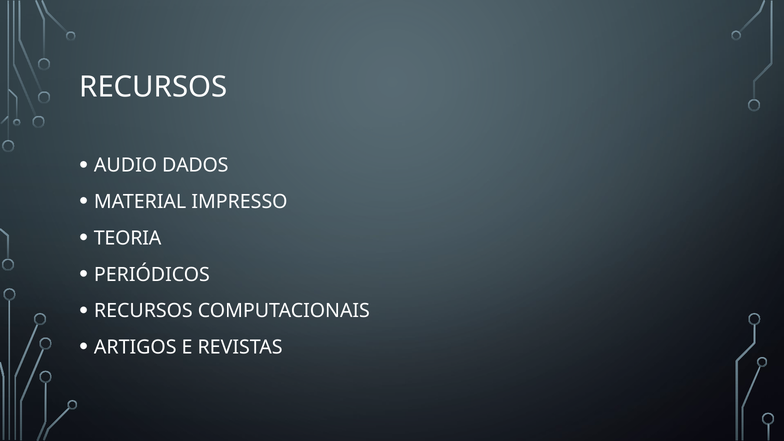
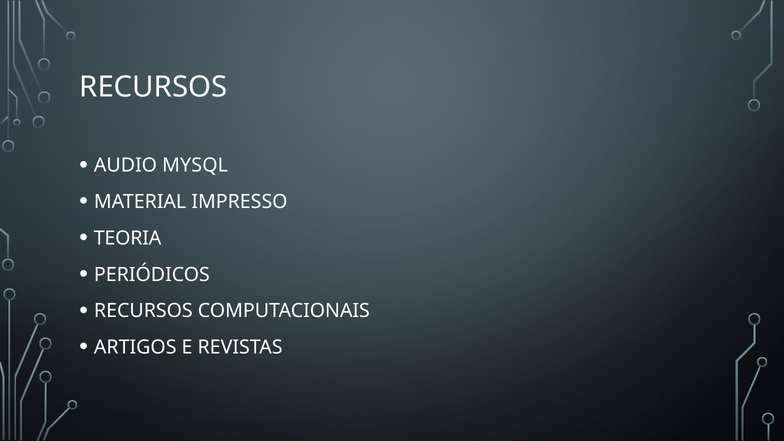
DADOS: DADOS -> MYSQL (195, 165)
